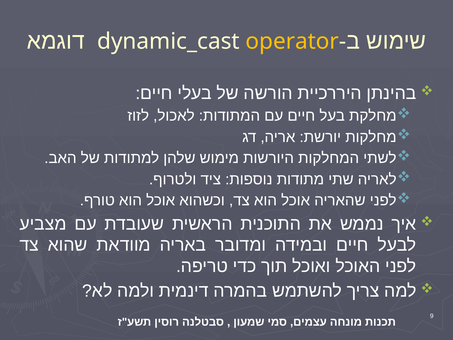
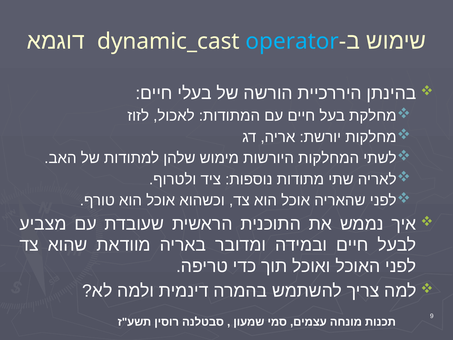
operator colour: yellow -> light blue (292, 41)
